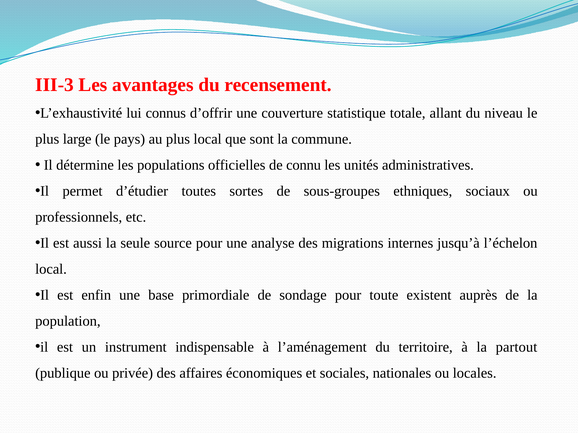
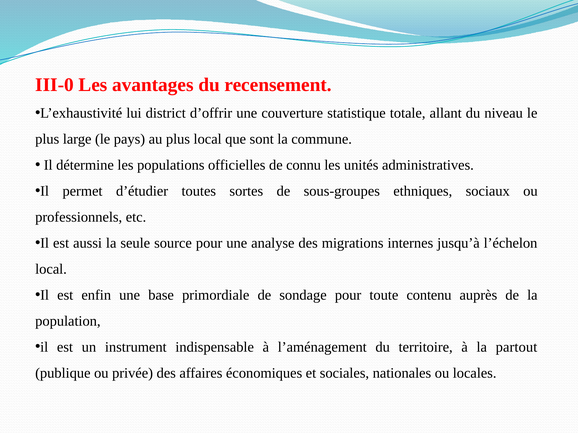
III-3: III-3 -> III-0 (54, 85)
connus: connus -> district (166, 113)
existent: existent -> contenu (429, 295)
